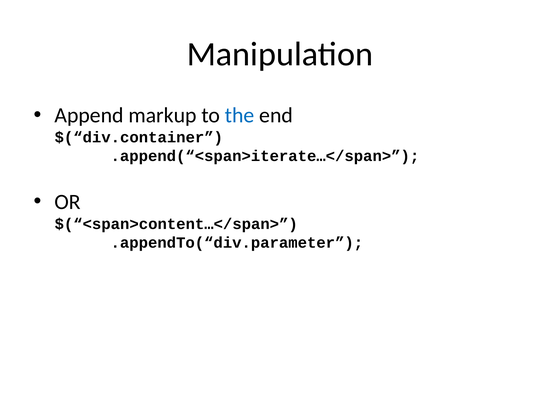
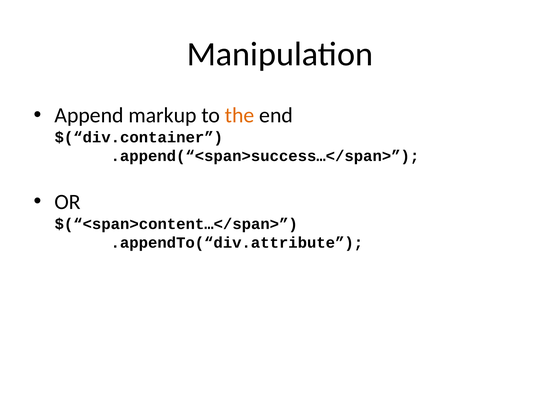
the colour: blue -> orange (240, 115)
.append(“<span>iterate…</span>: .append(“<span>iterate…</span> -> .append(“<span>success…</span> (265, 156)
.appendTo(“div.parameter: .appendTo(“div.parameter -> .appendTo(“div.attribute (237, 243)
